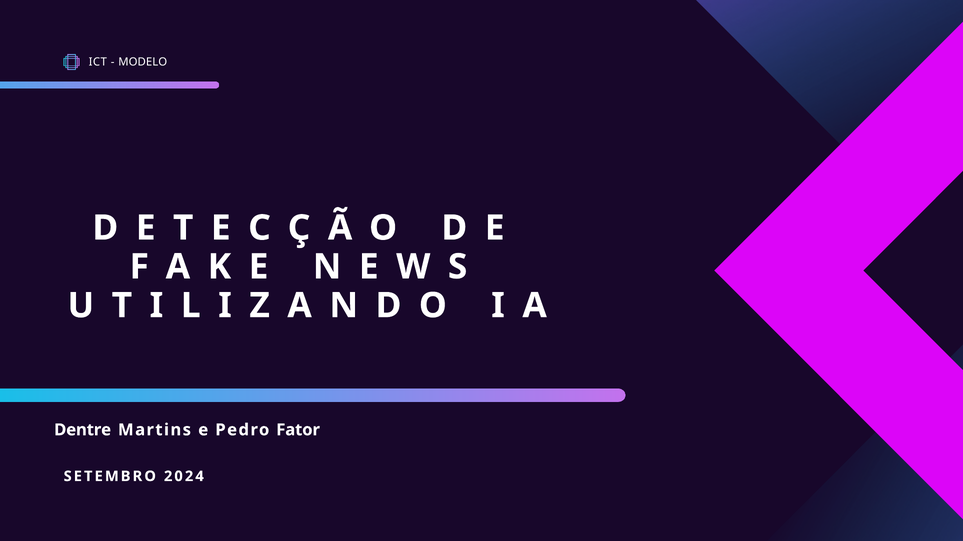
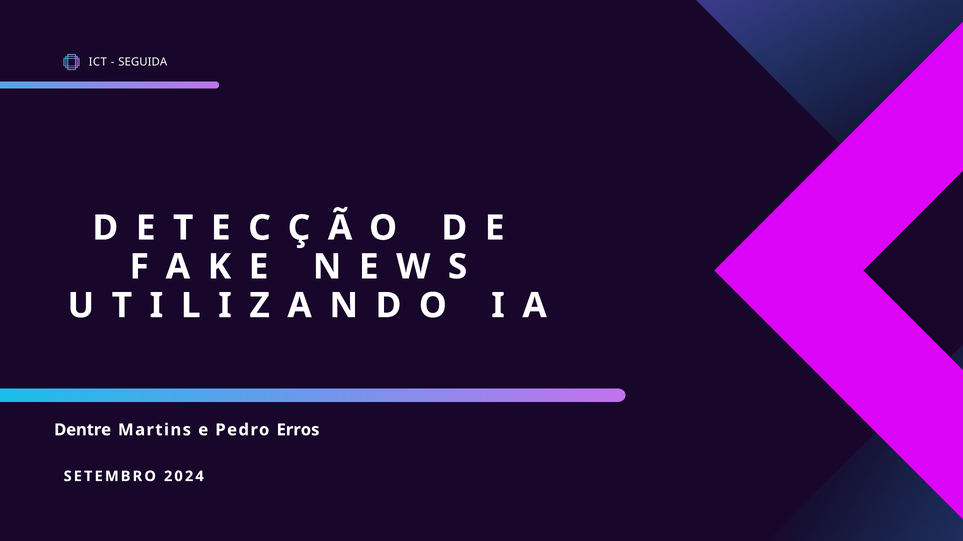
MODELO: MODELO -> SEGUIDA (143, 62)
Fator: Fator -> Erros (298, 430)
